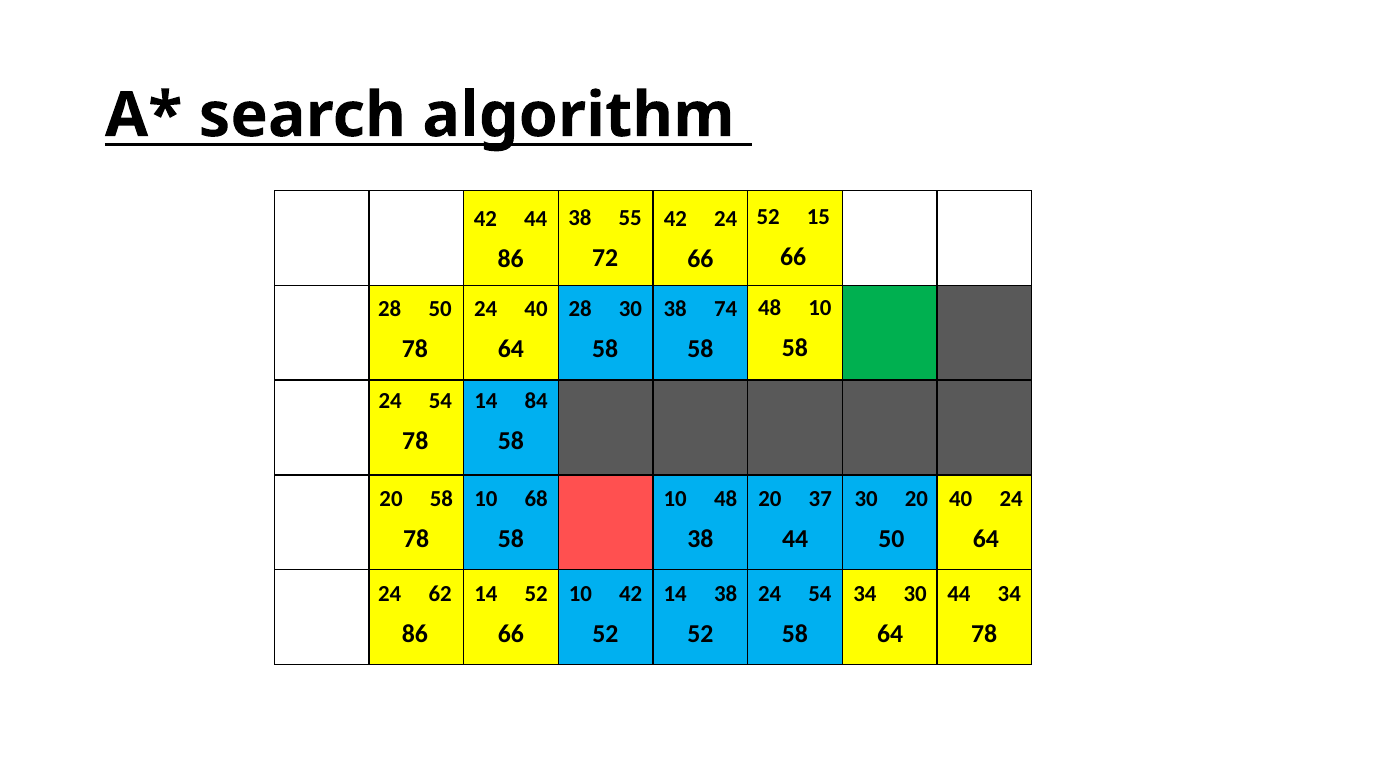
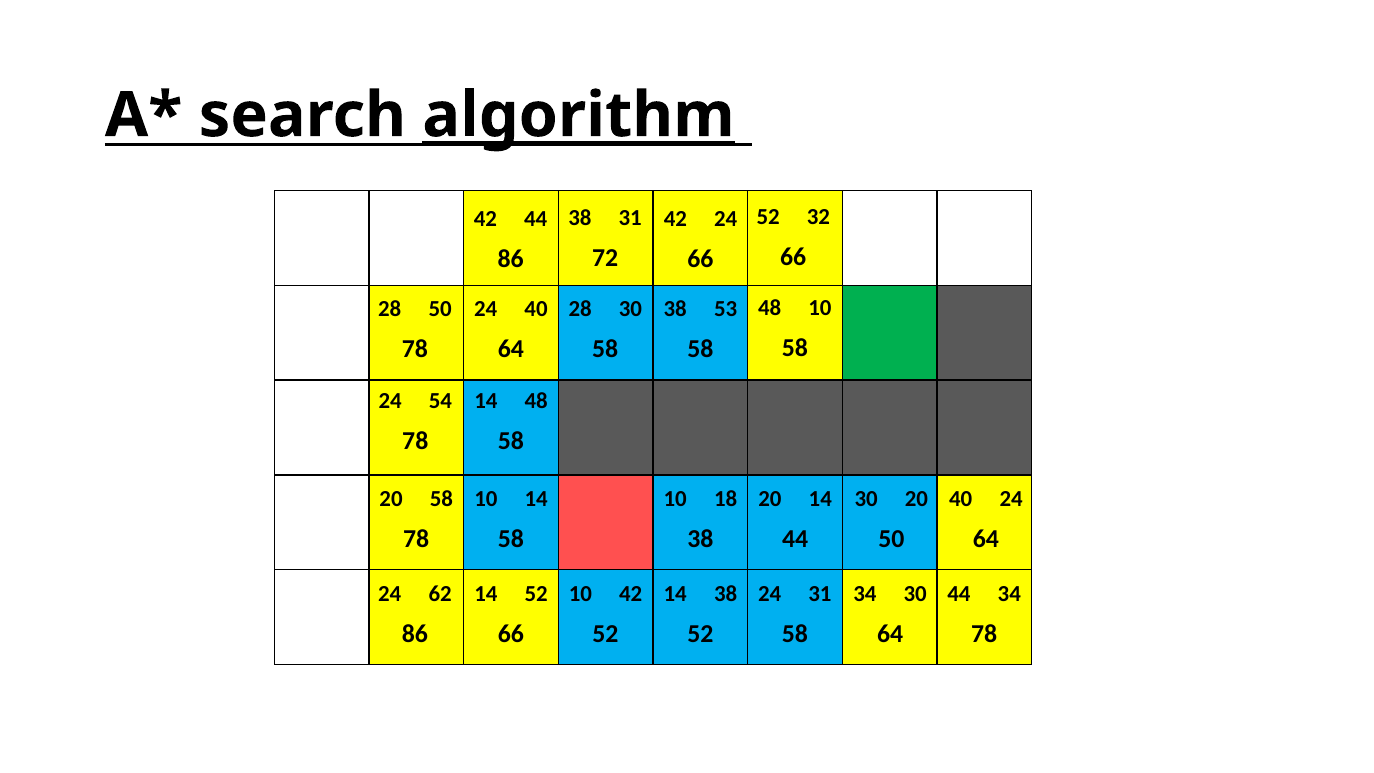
algorithm underline: none -> present (578, 115)
15: 15 -> 32 (818, 217)
38 55: 55 -> 31 (630, 218)
74: 74 -> 53 (726, 308)
14 84: 84 -> 48 (536, 401)
10 68: 68 -> 14 (536, 499)
10 48: 48 -> 18 (726, 499)
20 37: 37 -> 14 (820, 499)
54: 54 -> 31 (820, 593)
